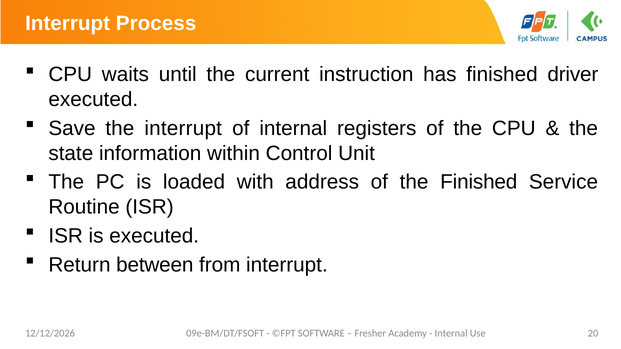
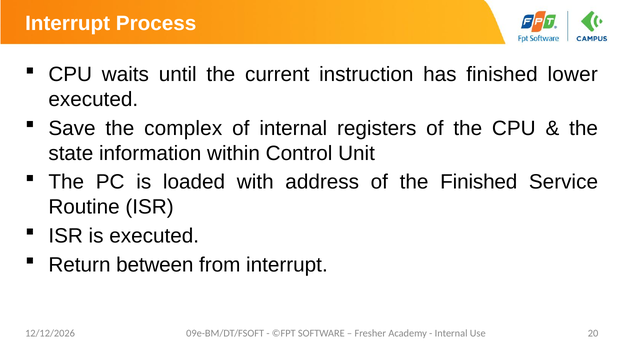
driver: driver -> lower (573, 75)
the interrupt: interrupt -> complex (183, 129)
